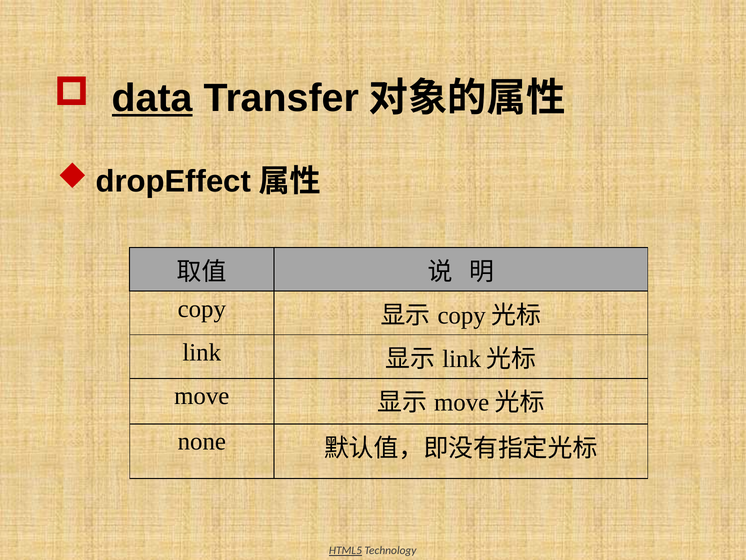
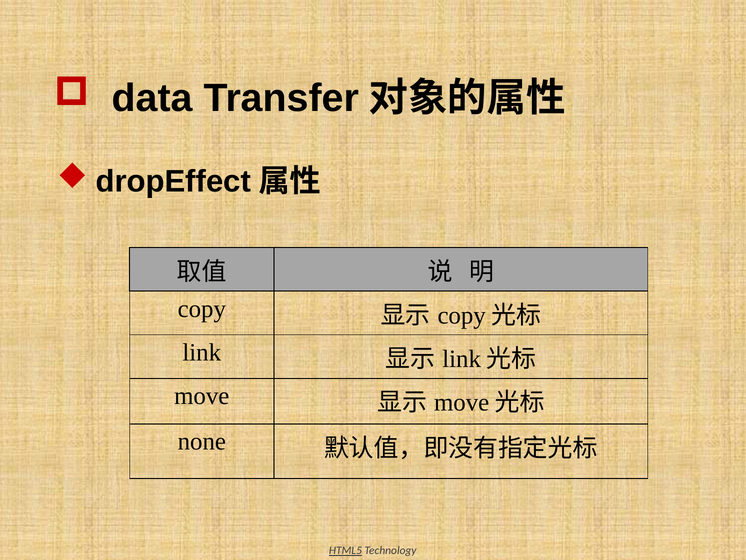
data underline: present -> none (152, 98)
